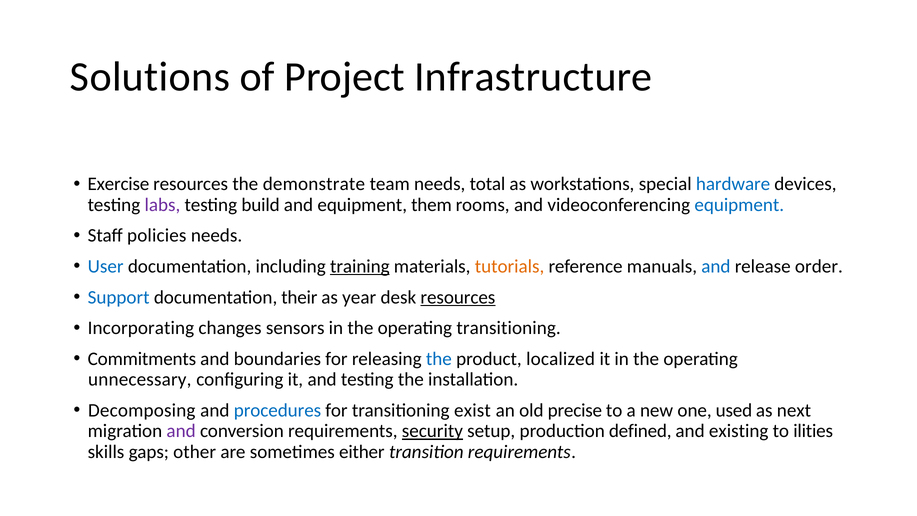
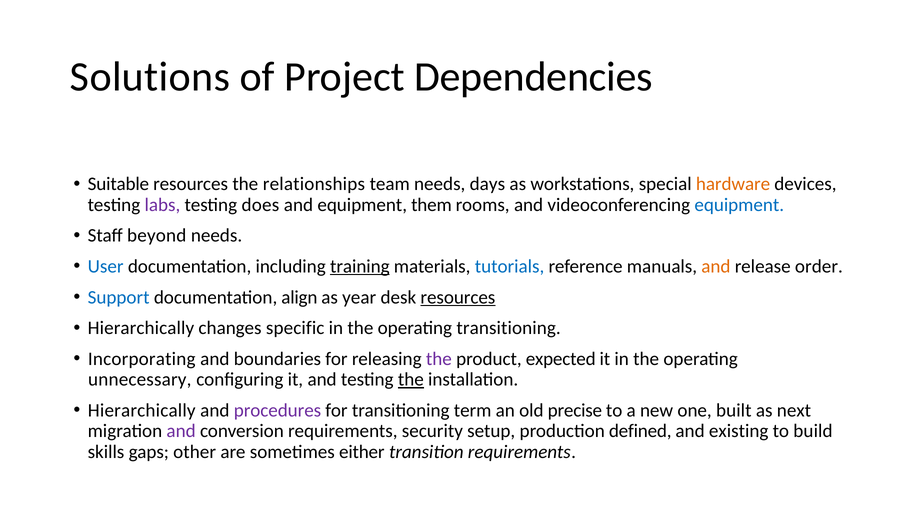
Infrastructure: Infrastructure -> Dependencies (533, 77)
Exercise: Exercise -> Suitable (118, 184)
demonstrate: demonstrate -> relationships (314, 184)
total: total -> days (487, 184)
hardware colour: blue -> orange (733, 184)
build: build -> does (260, 205)
policies: policies -> beyond (157, 235)
tutorials colour: orange -> blue (510, 266)
and colour: blue -> orange (716, 266)
their: their -> align (299, 297)
Incorporating: Incorporating -> Hierarchically (141, 328)
sensors: sensors -> specific (295, 328)
Commitments: Commitments -> Incorporating (142, 359)
the colour: blue -> purple (439, 359)
localized: localized -> expected (561, 359)
the underline: none -> present (411, 379)
Decomposing: Decomposing -> Hierarchically (142, 410)
procedures colour: blue -> purple (277, 410)
exist: exist -> term (473, 410)
used: used -> built (734, 410)
security underline: present -> none (432, 431)
ilities: ilities -> build (813, 431)
